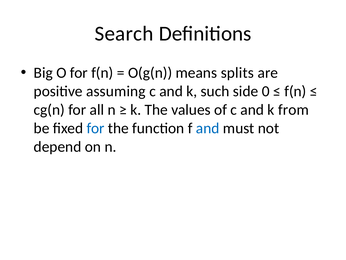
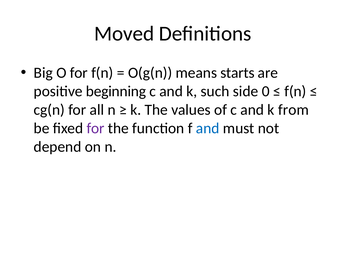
Search: Search -> Moved (124, 33)
splits: splits -> starts (237, 73)
assuming: assuming -> beginning (116, 91)
for colour: blue -> purple (96, 128)
